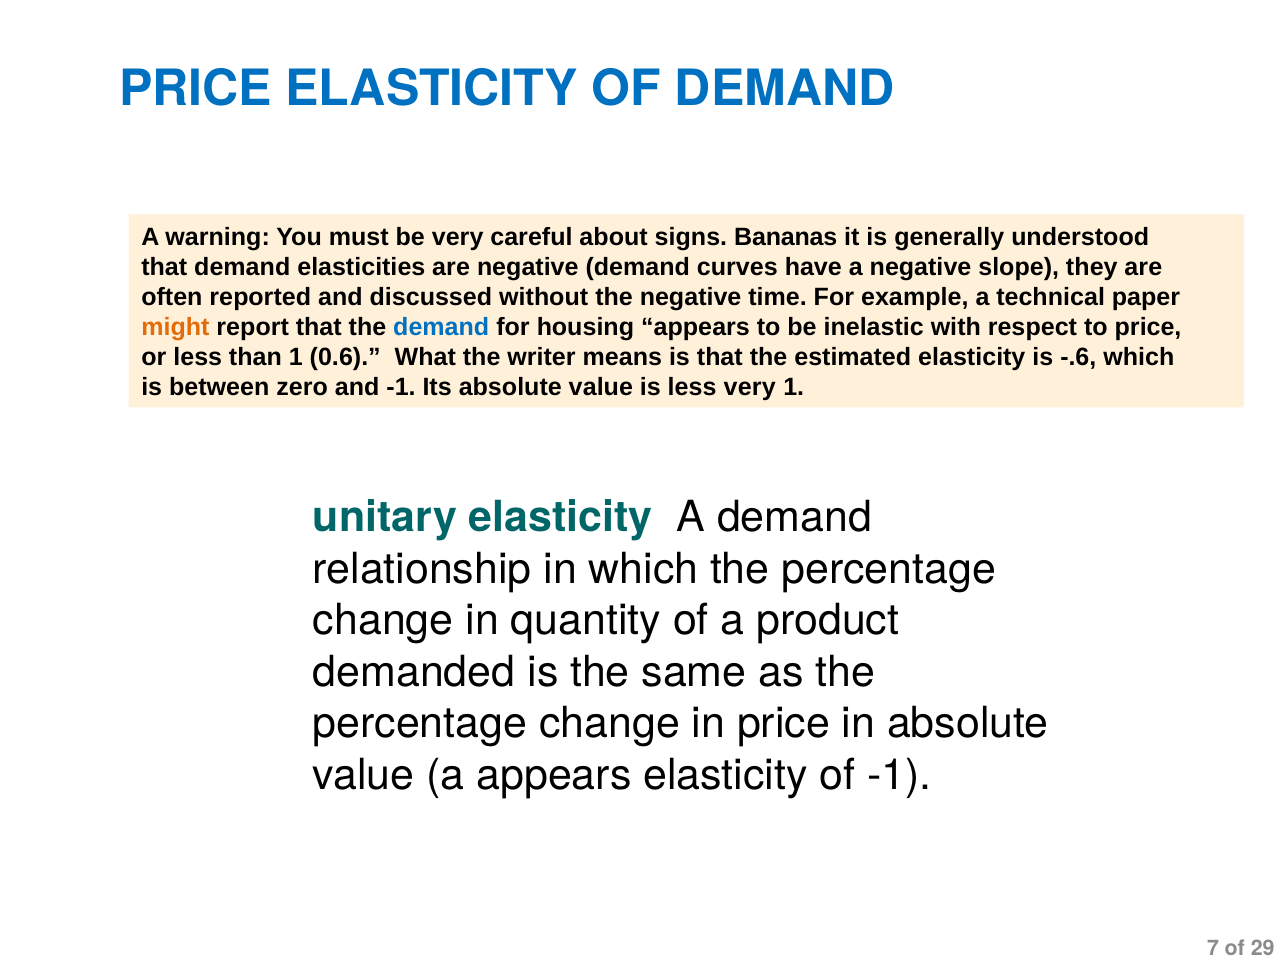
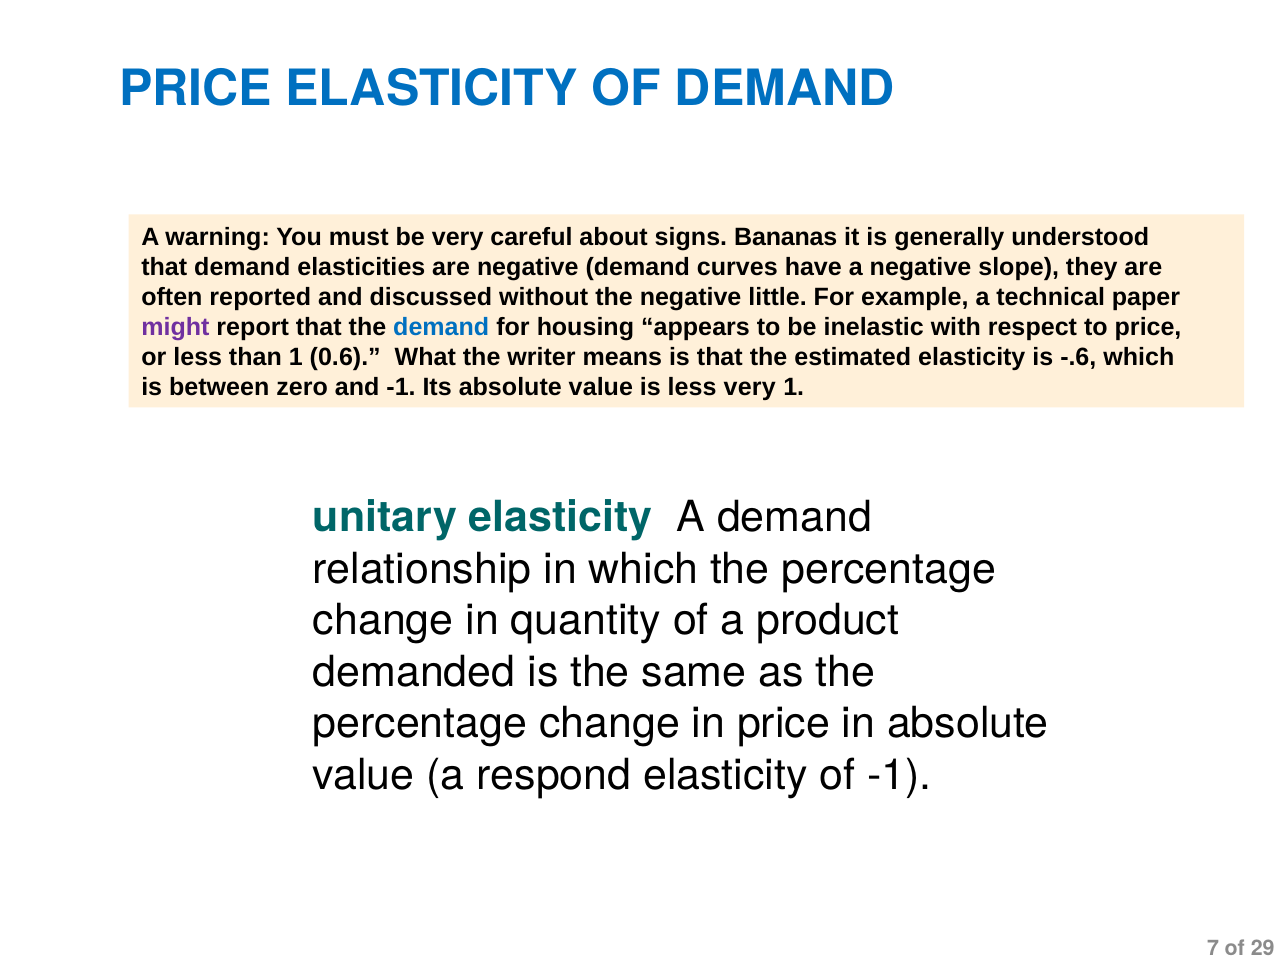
time: time -> little (778, 298)
might colour: orange -> purple (175, 328)
a appears: appears -> respond (554, 775)
